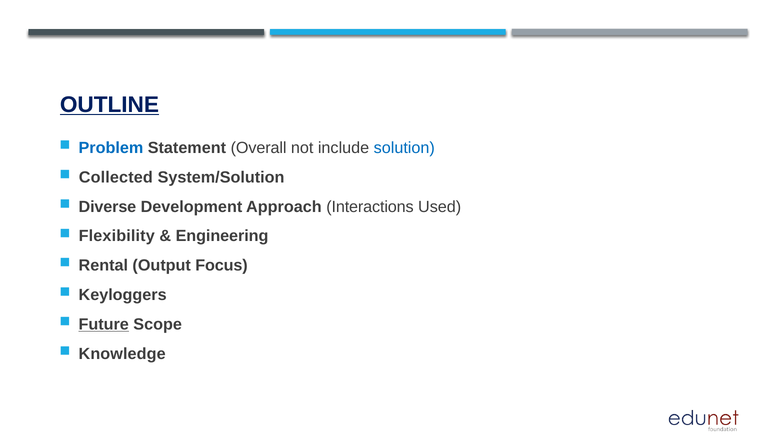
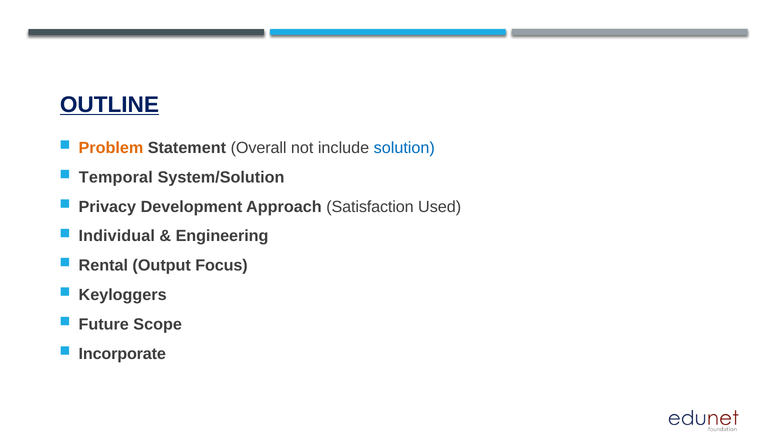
Problem colour: blue -> orange (111, 148)
Collected: Collected -> Temporal (116, 178)
Diverse: Diverse -> Privacy (107, 207)
Interactions: Interactions -> Satisfaction (370, 207)
Flexibility: Flexibility -> Individual (117, 236)
Future underline: present -> none (104, 325)
Knowledge: Knowledge -> Incorporate (122, 354)
